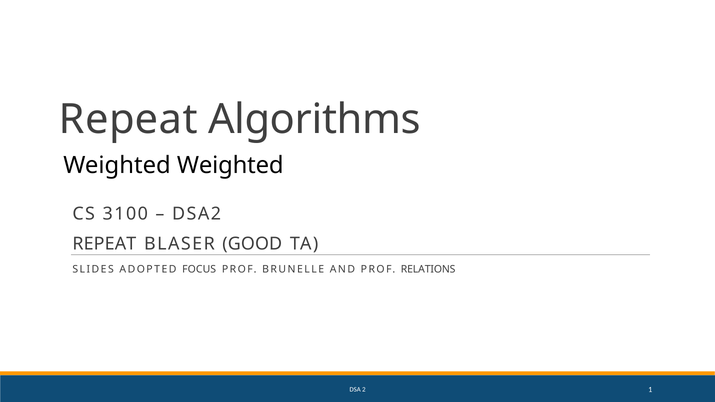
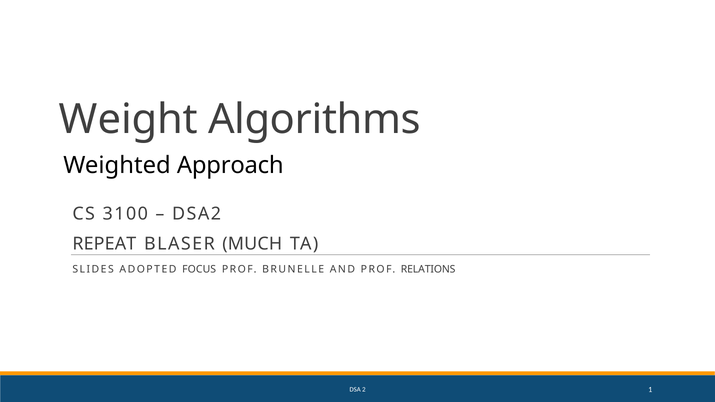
Repeat: Repeat -> Weight (128, 120)
Weighted Weighted: Weighted -> Approach (230, 166)
GOOD: GOOD -> MUCH (252, 244)
